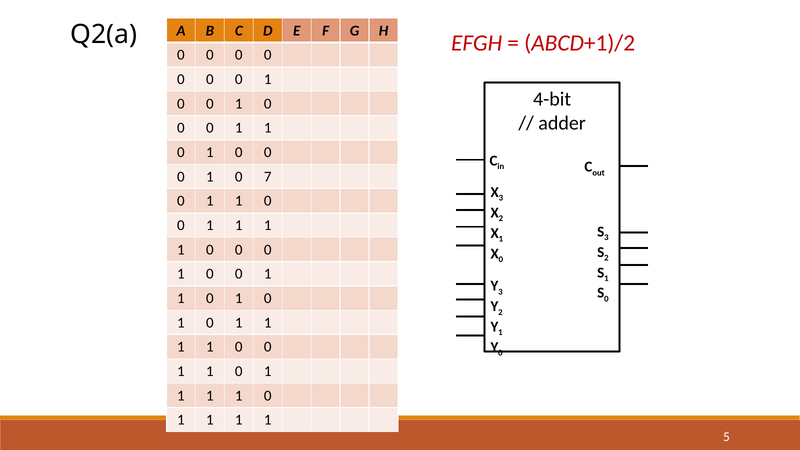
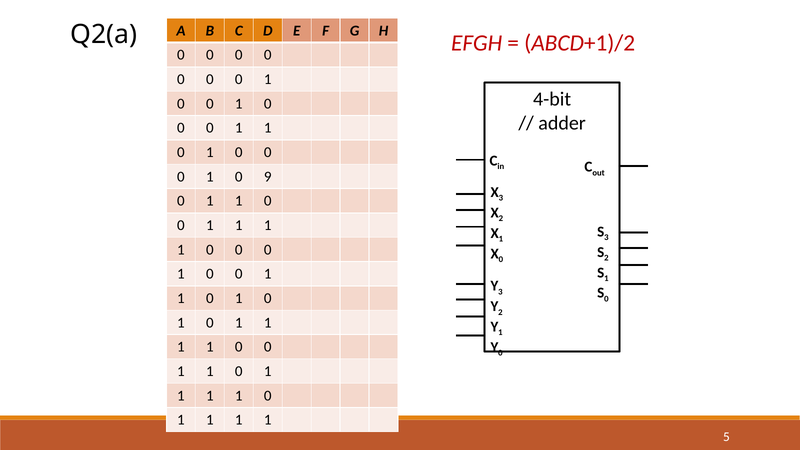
7: 7 -> 9 (268, 177)
